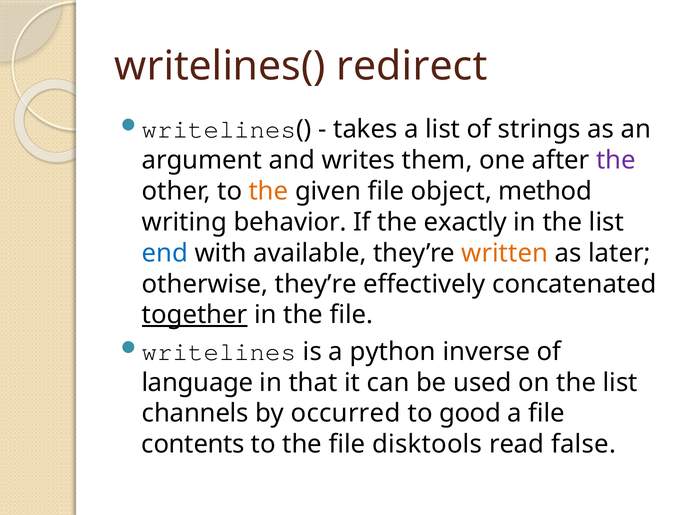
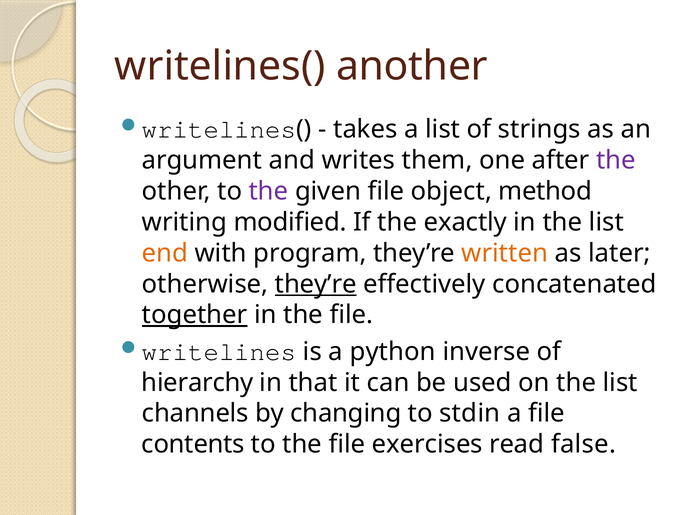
redirect: redirect -> another (412, 66)
the colour: orange -> purple (269, 191)
behavior: behavior -> modified (290, 222)
end colour: blue -> orange (165, 253)
available: available -> program (310, 253)
they’re underline: none -> present (316, 284)
language: language -> hierarchy (197, 382)
occurred: occurred -> changing (346, 413)
good: good -> stdin (470, 413)
disktools: disktools -> exercises (427, 444)
